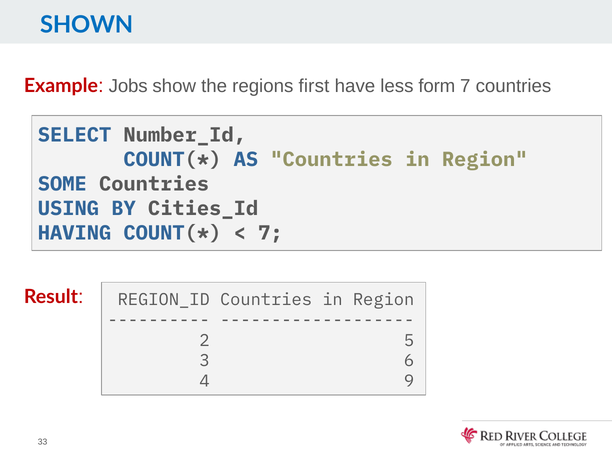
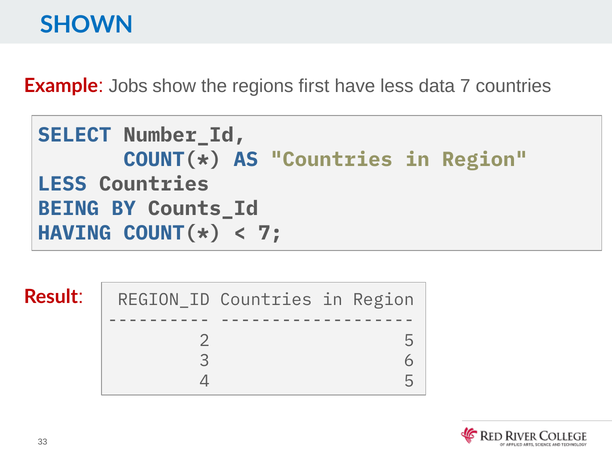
form: form -> data (437, 86)
SOME: SOME -> LESS (62, 184)
USING: USING -> BEING (68, 209)
Cities_Id: Cities_Id -> Counts_Id (203, 209)
4 9: 9 -> 5 (409, 381)
